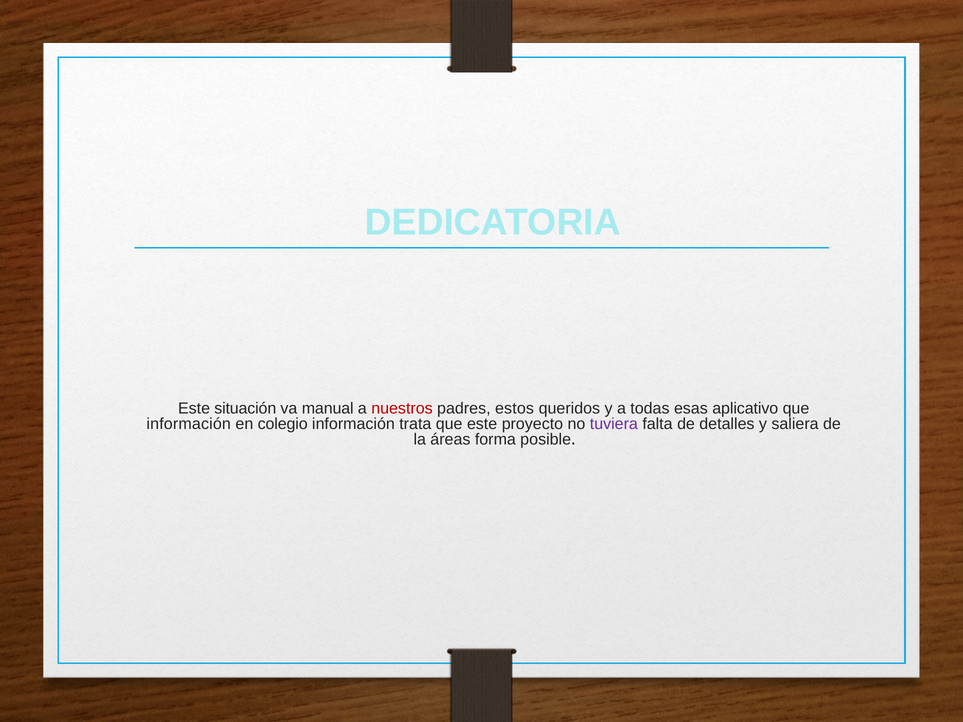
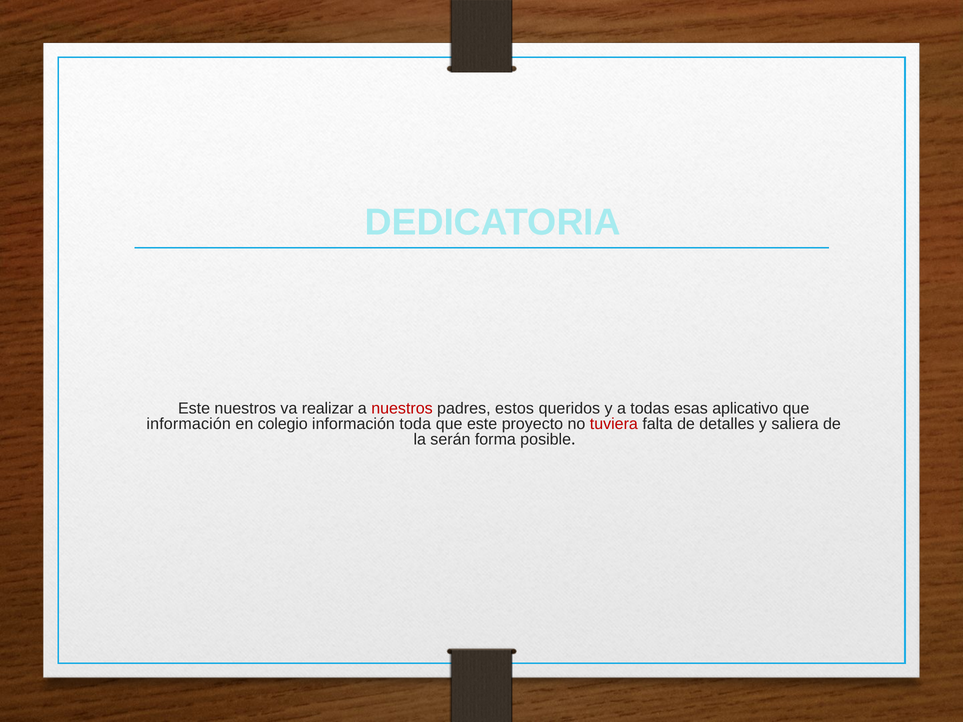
Este situación: situación -> nuestros (245, 409)
manual: manual -> realizar (328, 409)
trata: trata -> toda (415, 424)
tuviera colour: purple -> red (614, 424)
áreas: áreas -> serán (450, 440)
